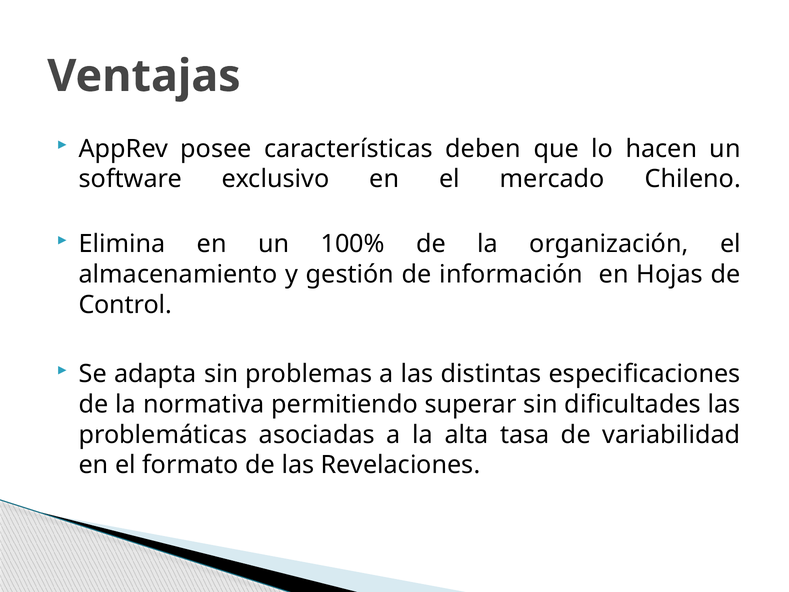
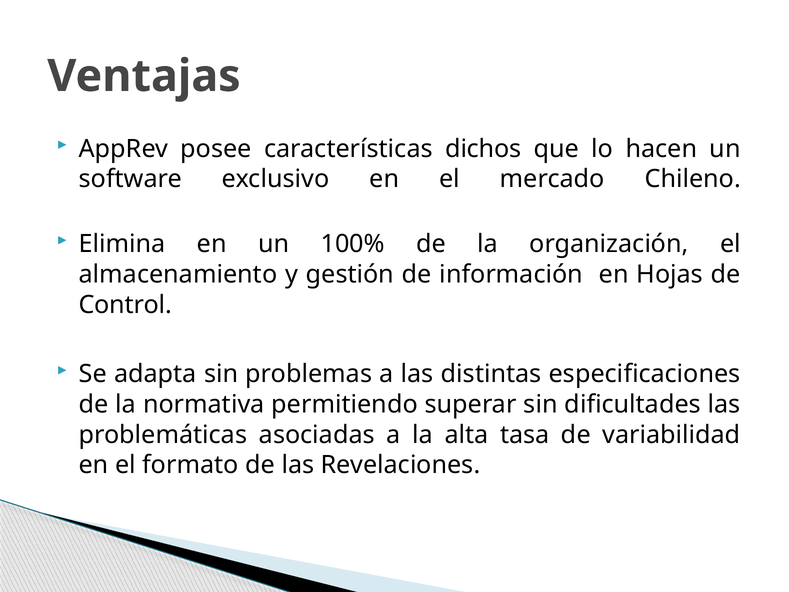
deben: deben -> dichos (483, 149)
